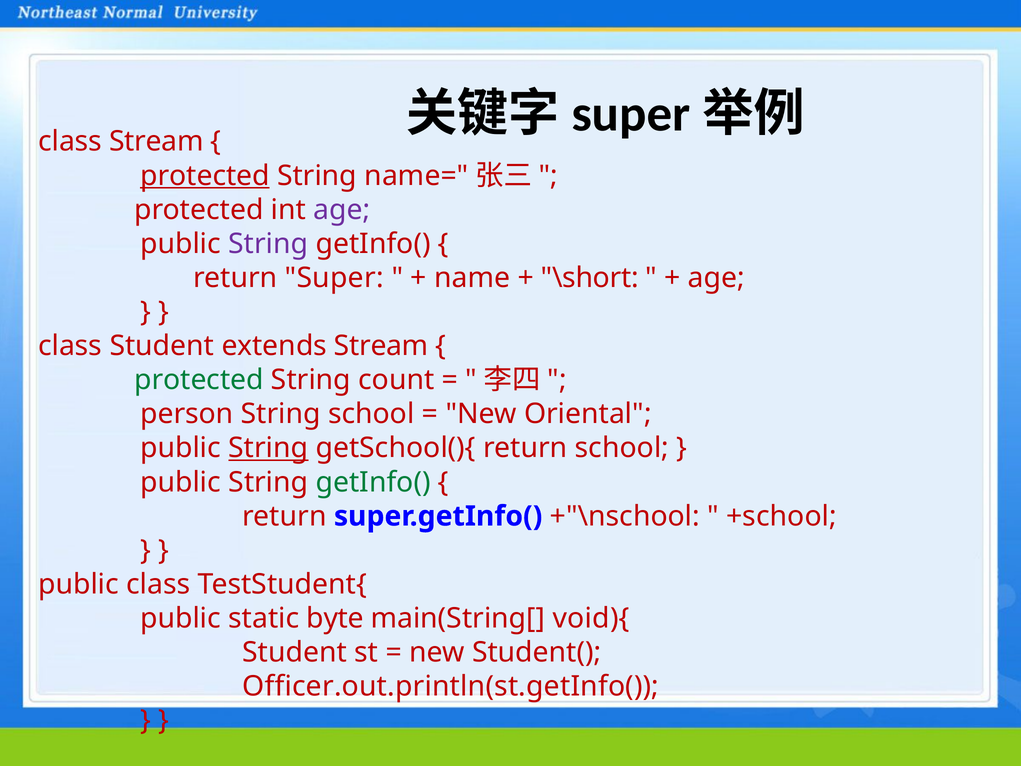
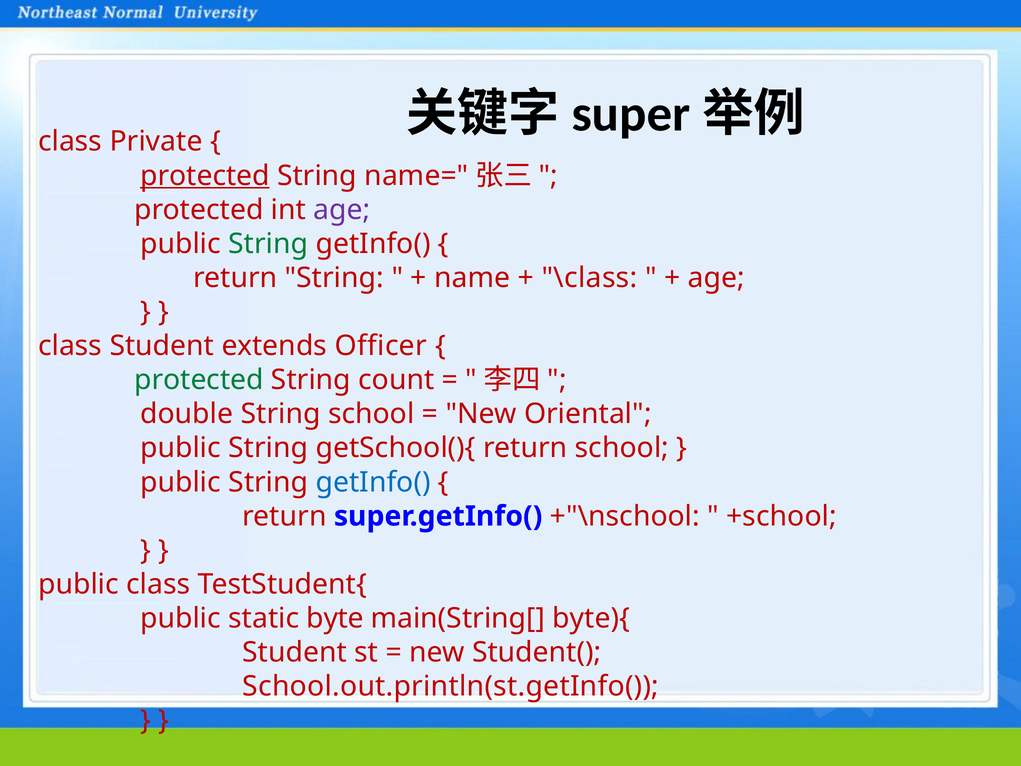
class Stream: Stream -> Private (156, 142)
String colour: purple -> green (268, 244)
return Super: Super -> String (334, 278)
\short: \short -> \class (589, 278)
extends Stream: Stream -> Officer (381, 346)
person: person -> double (187, 414)
String underline: present -> none (268, 448)
getInfo( colour: green -> blue (373, 482)
void){: void){ -> byte){ (591, 618)
Officer.out.println(st.getInfo(: Officer.out.println(st.getInfo( -> School.out.println(st.getInfo( (451, 686)
